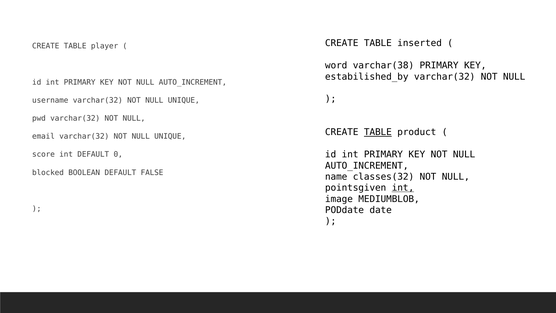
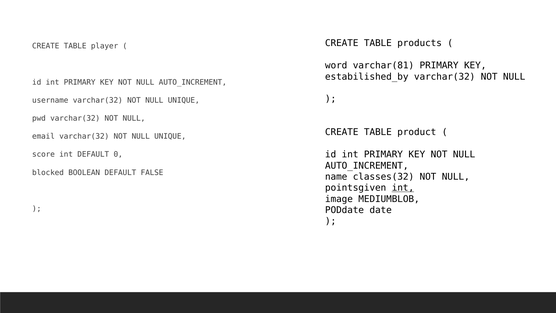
inserted: inserted -> products (420, 43)
varchar(38: varchar(38 -> varchar(81 (383, 65)
TABLE underline: present -> none (378, 132)
